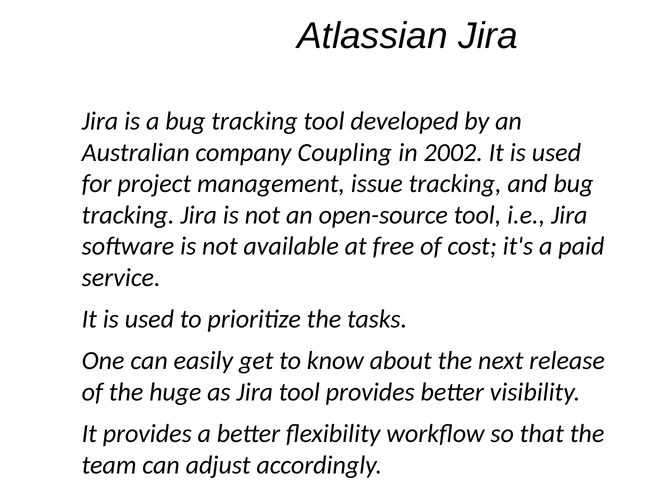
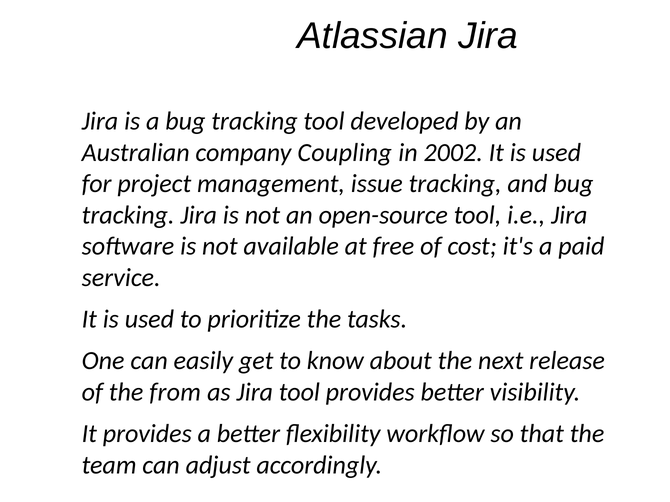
huge: huge -> from (175, 392)
